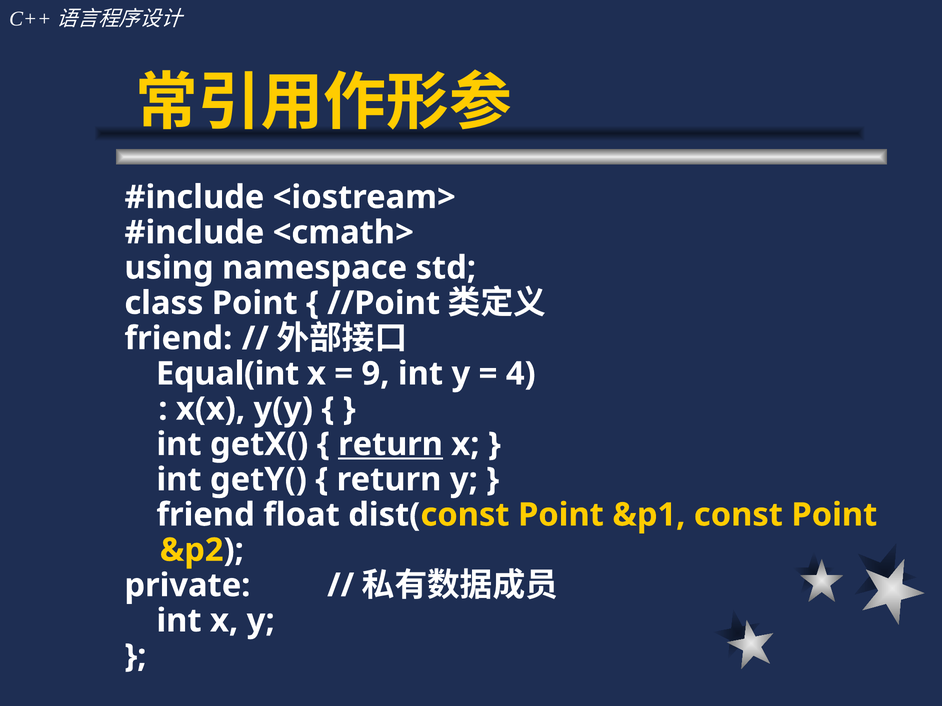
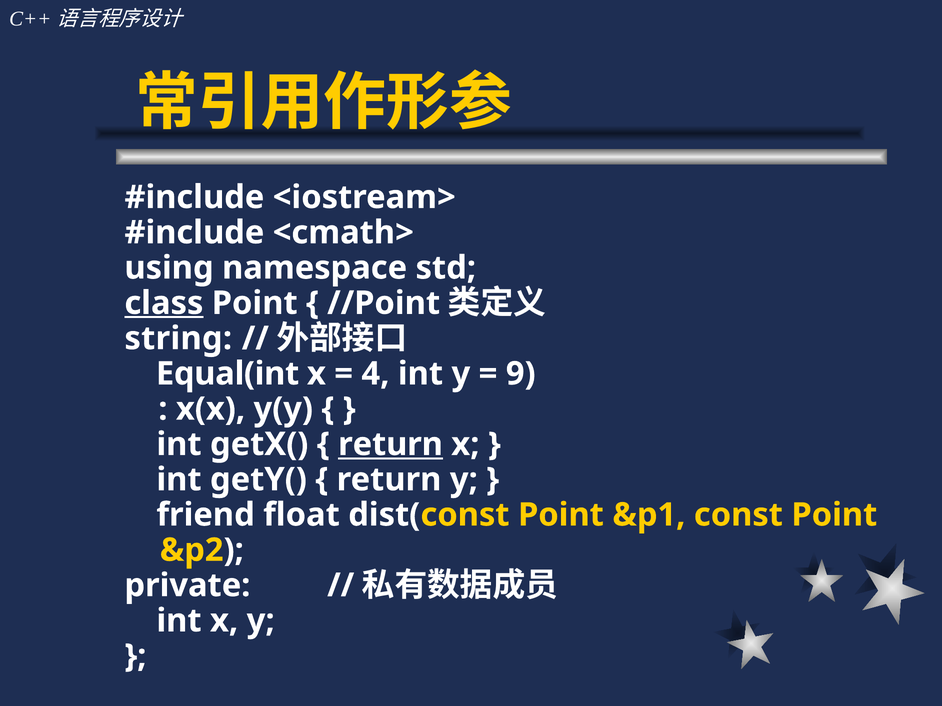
class underline: none -> present (164, 303)
friend: friend -> string (178, 339)
9: 9 -> 4 (375, 374)
4: 4 -> 9 (521, 374)
